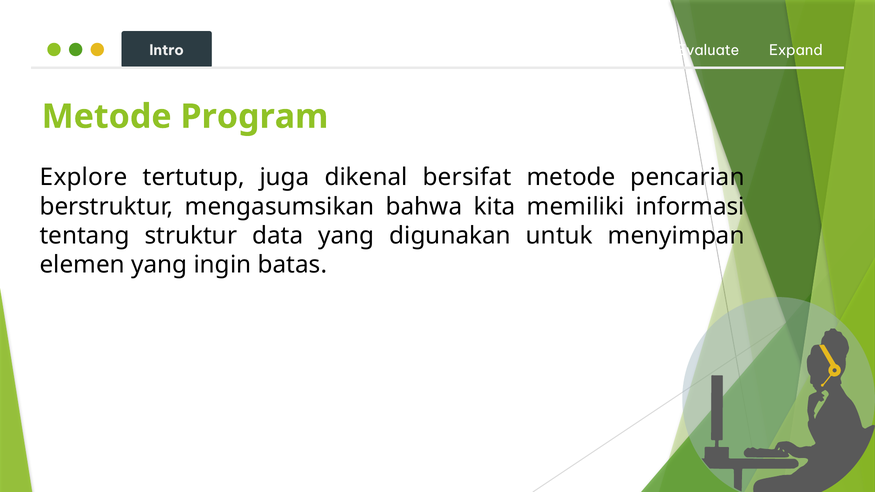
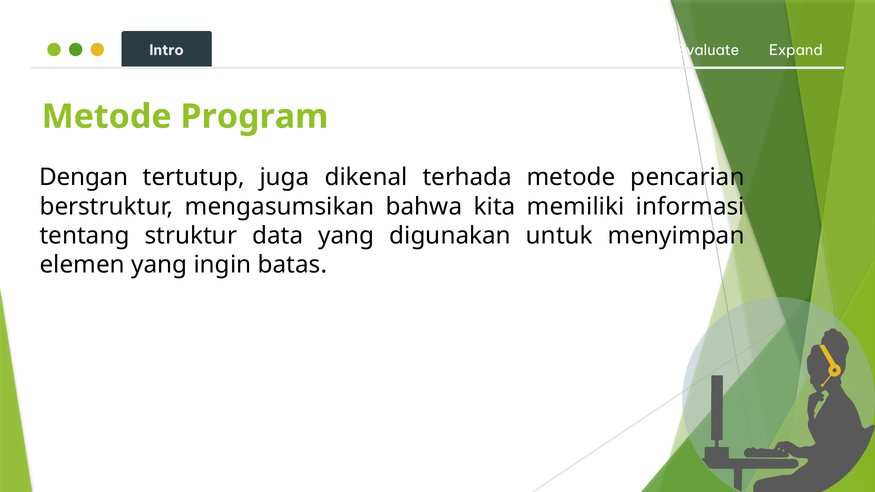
Explore: Explore -> Dengan (84, 178)
bersifat: bersifat -> terhada (467, 178)
